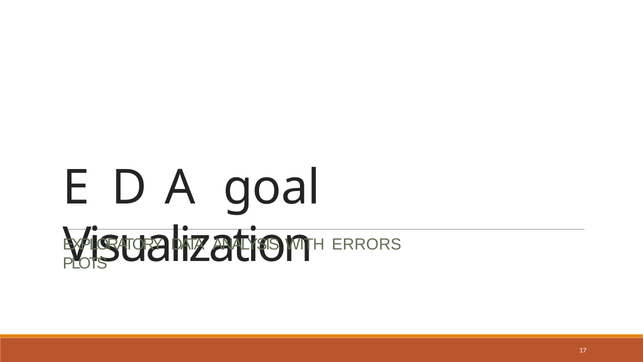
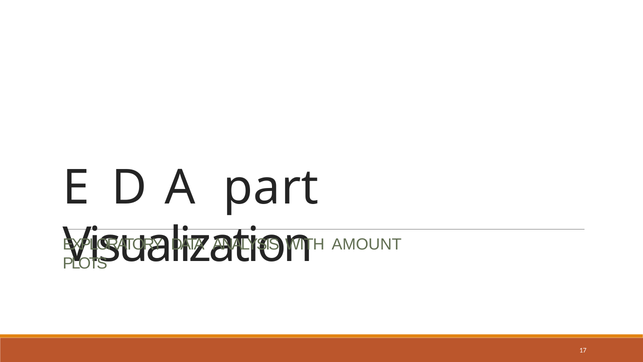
goal: goal -> part (271, 187)
ERRORS: ERRORS -> AMOUNT (367, 244)
